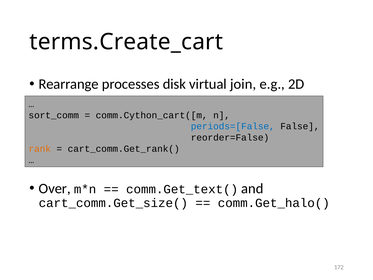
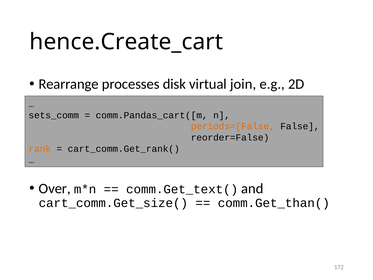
terms.Create_cart: terms.Create_cart -> hence.Create_cart (126, 42)
sort_comm: sort_comm -> sets_comm (54, 115)
comm.Cython_cart([m: comm.Cython_cart([m -> comm.Pandas_cart([m (152, 115)
periods=[False colour: blue -> orange (233, 126)
comm.Get_halo(: comm.Get_halo( -> comm.Get_than( (274, 203)
